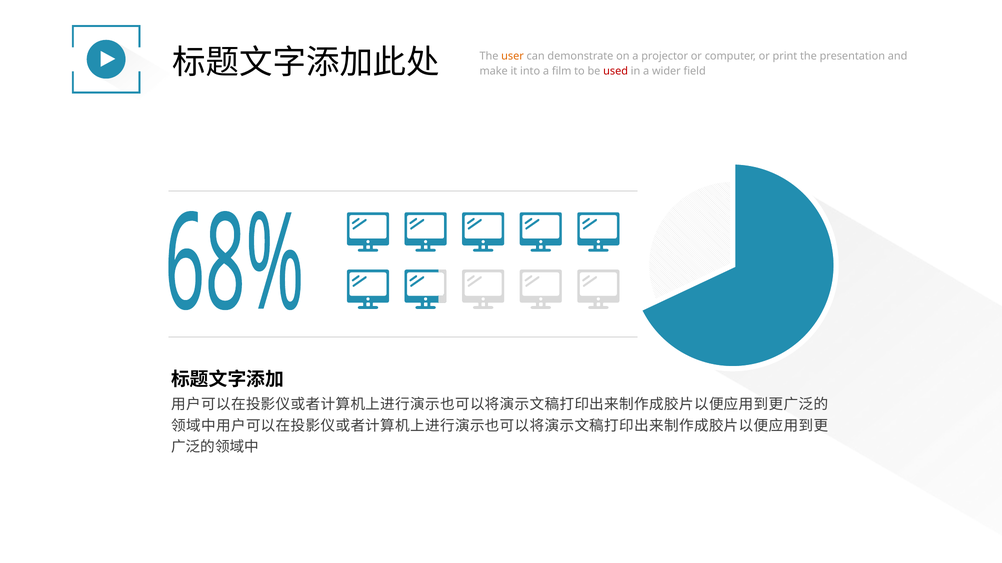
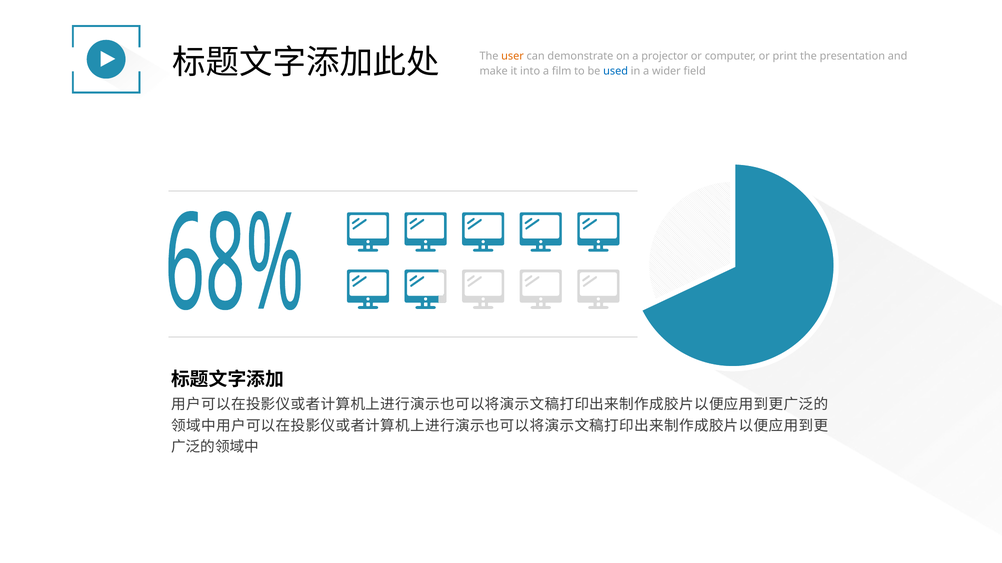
used colour: red -> blue (616, 71)
